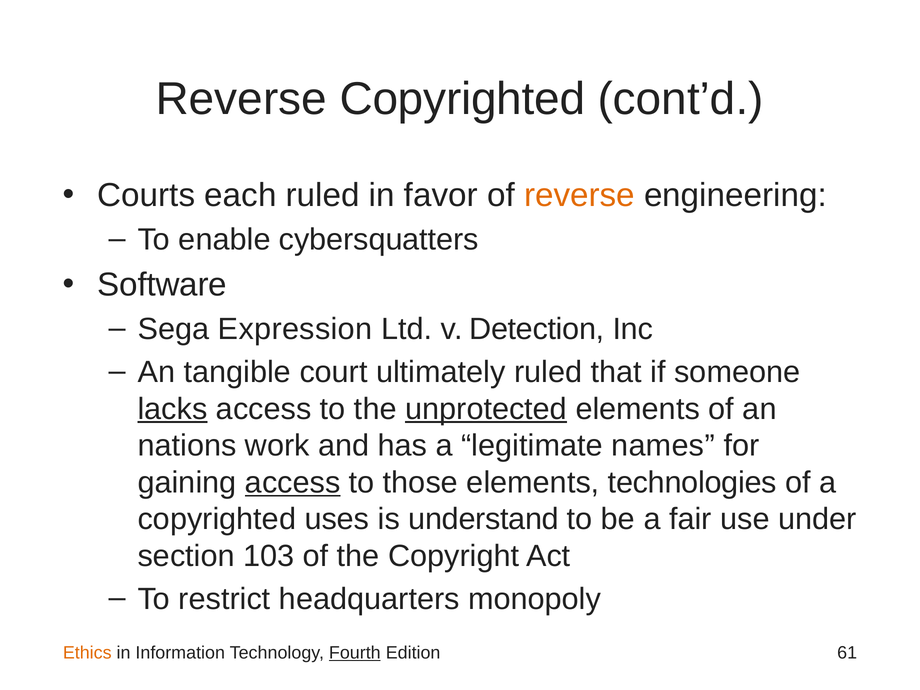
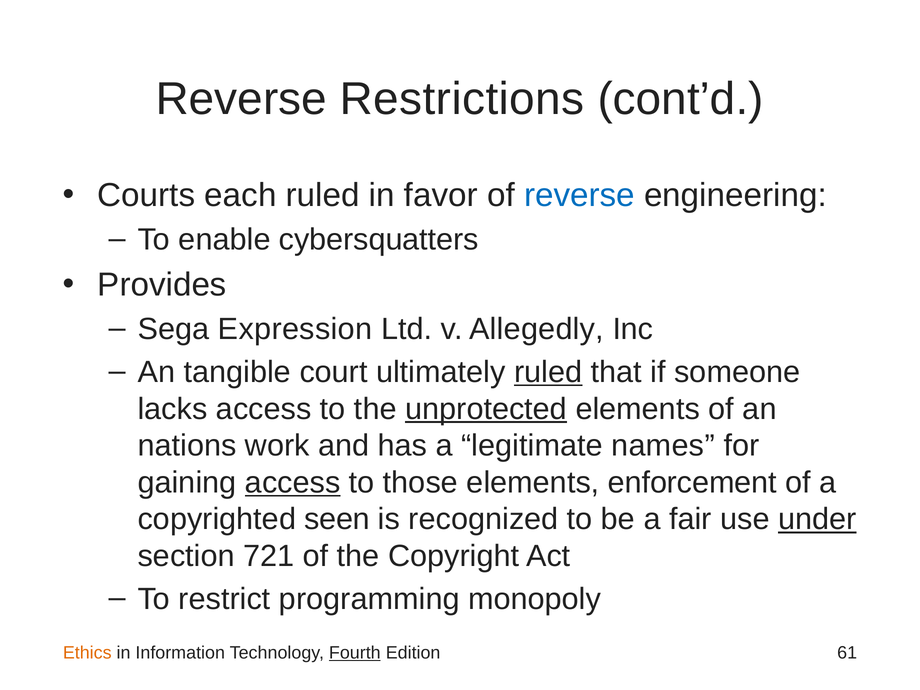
Reverse Copyrighted: Copyrighted -> Restrictions (462, 99)
reverse colour: orange -> blue (579, 196)
Software: Software -> Provides (162, 285)
Detection: Detection -> Allegedly (537, 329)
ruled underline: none -> present (548, 372)
lacks underline: present -> none (173, 409)
technologies: technologies -> enforcement (692, 483)
uses: uses -> seen (337, 519)
understand: understand -> recognized (483, 519)
under underline: none -> present (817, 519)
103: 103 -> 721 (269, 556)
headquarters: headquarters -> programming (369, 599)
